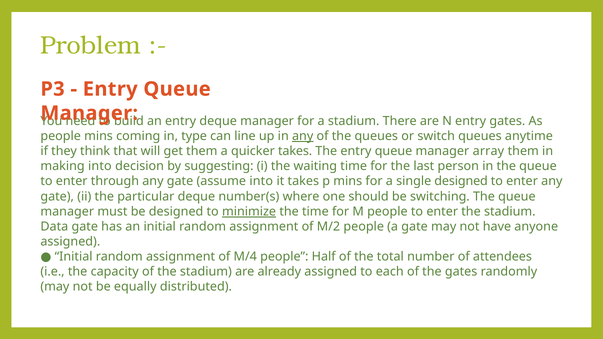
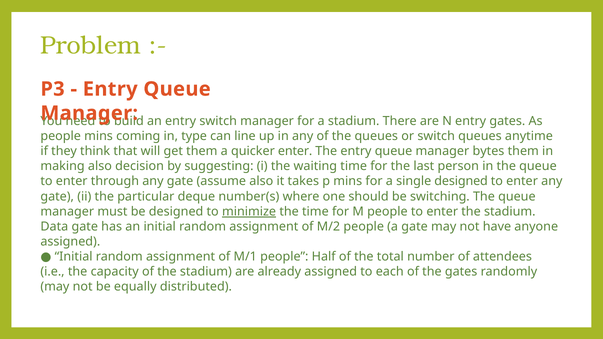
entry deque: deque -> switch (218, 121)
any underline: present -> none (303, 136)
quicker takes: takes -> enter (295, 151)
array: array -> bytes (488, 151)
making into: into -> also (100, 166)
assume into: into -> also (261, 181)
M/4: M/4 -> M/1 (245, 257)
